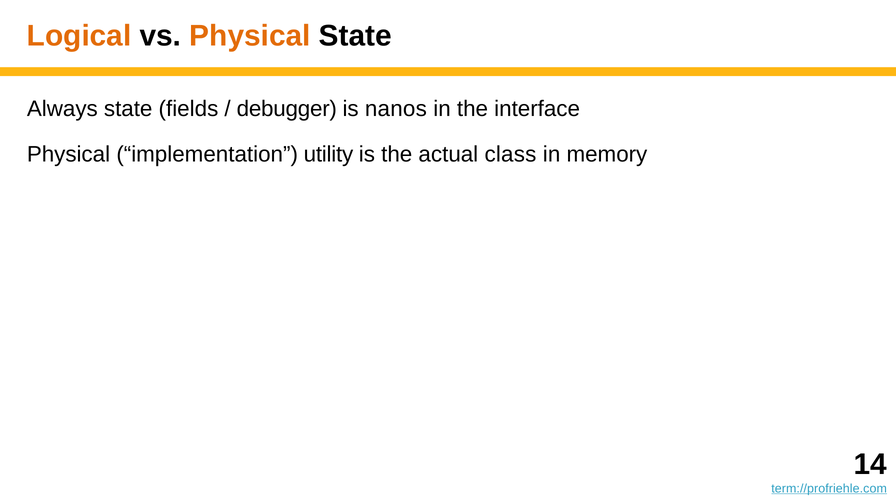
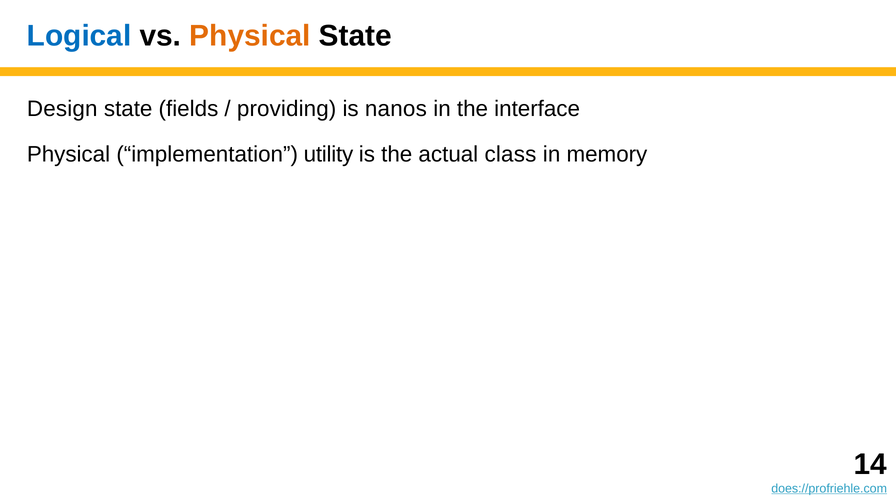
Logical colour: orange -> blue (79, 36)
Always: Always -> Design (62, 109)
debugger: debugger -> providing (287, 109)
term://profriehle.com: term://profriehle.com -> does://profriehle.com (829, 488)
